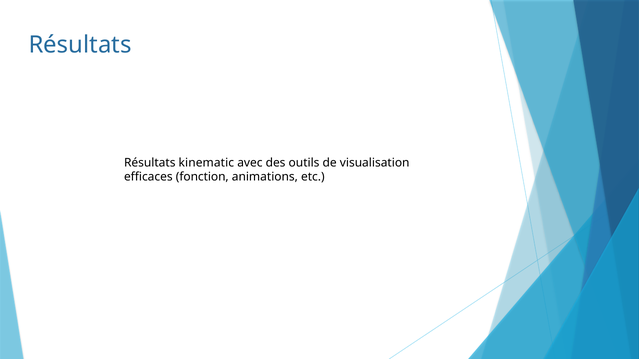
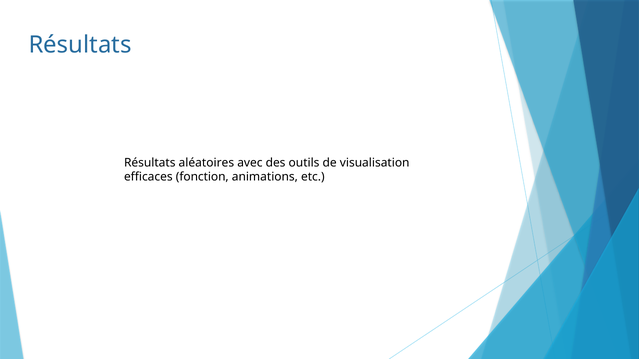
kinematic: kinematic -> aléatoires (206, 163)
